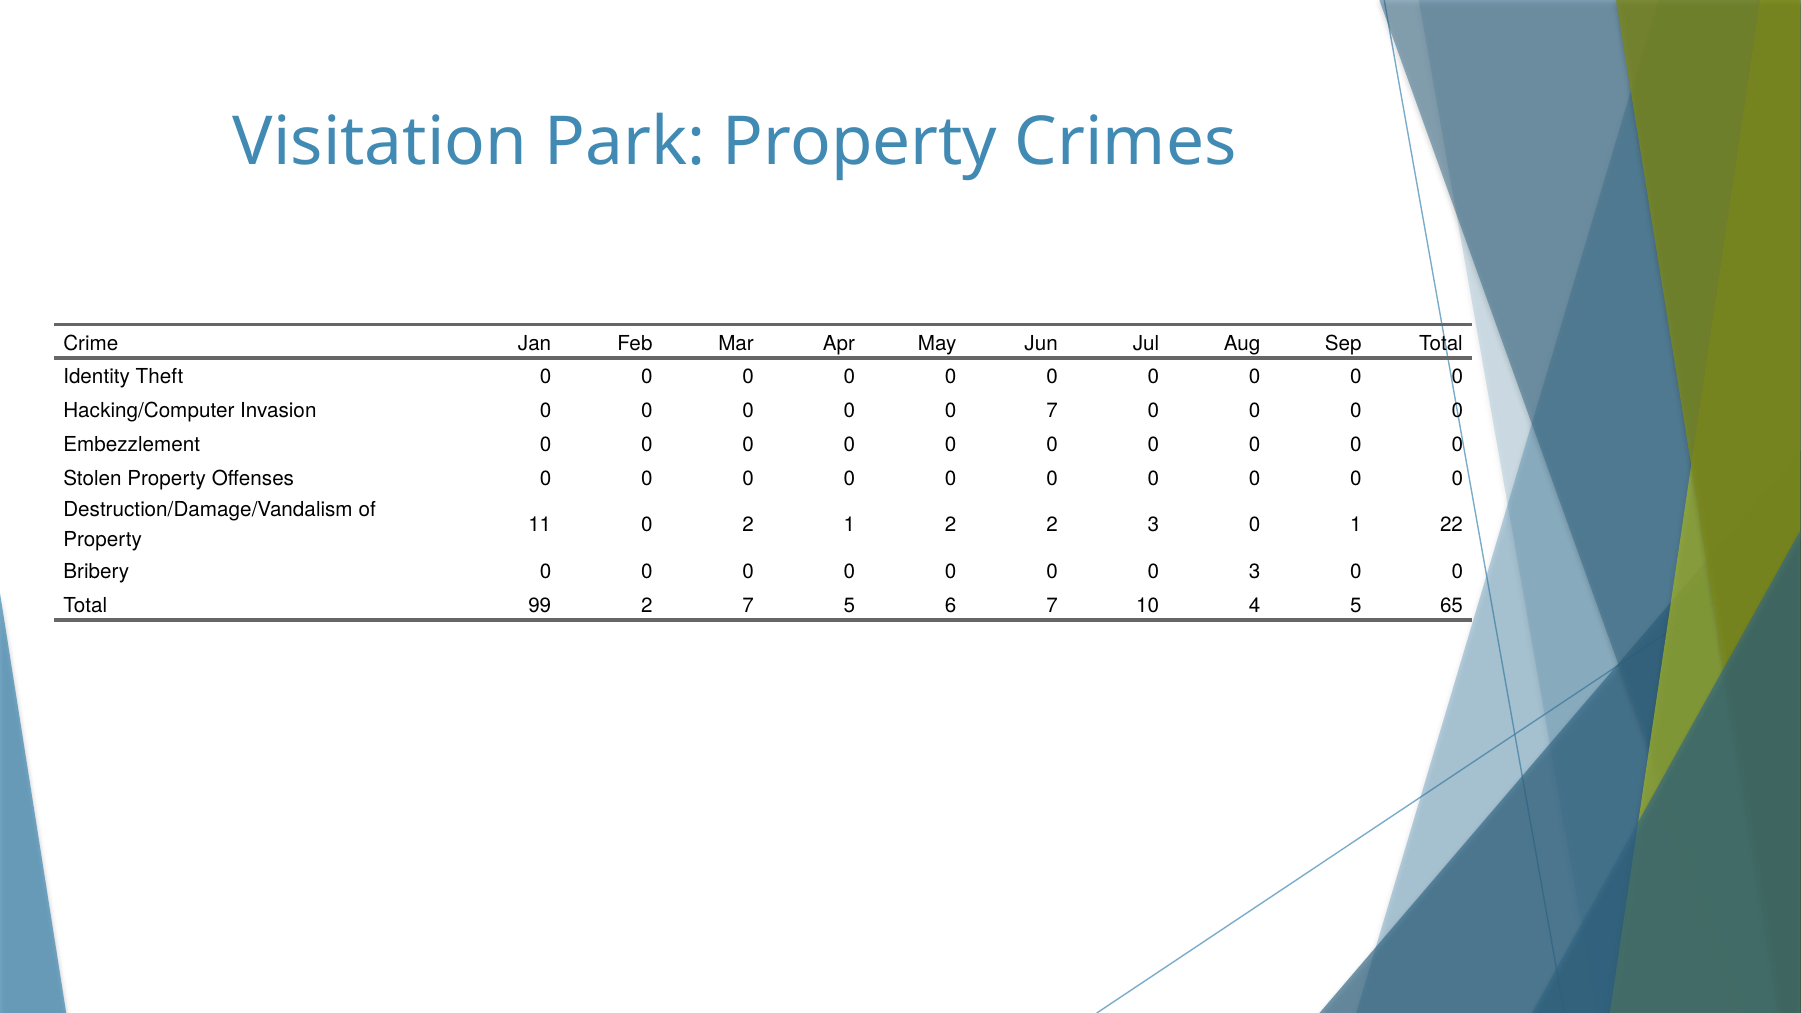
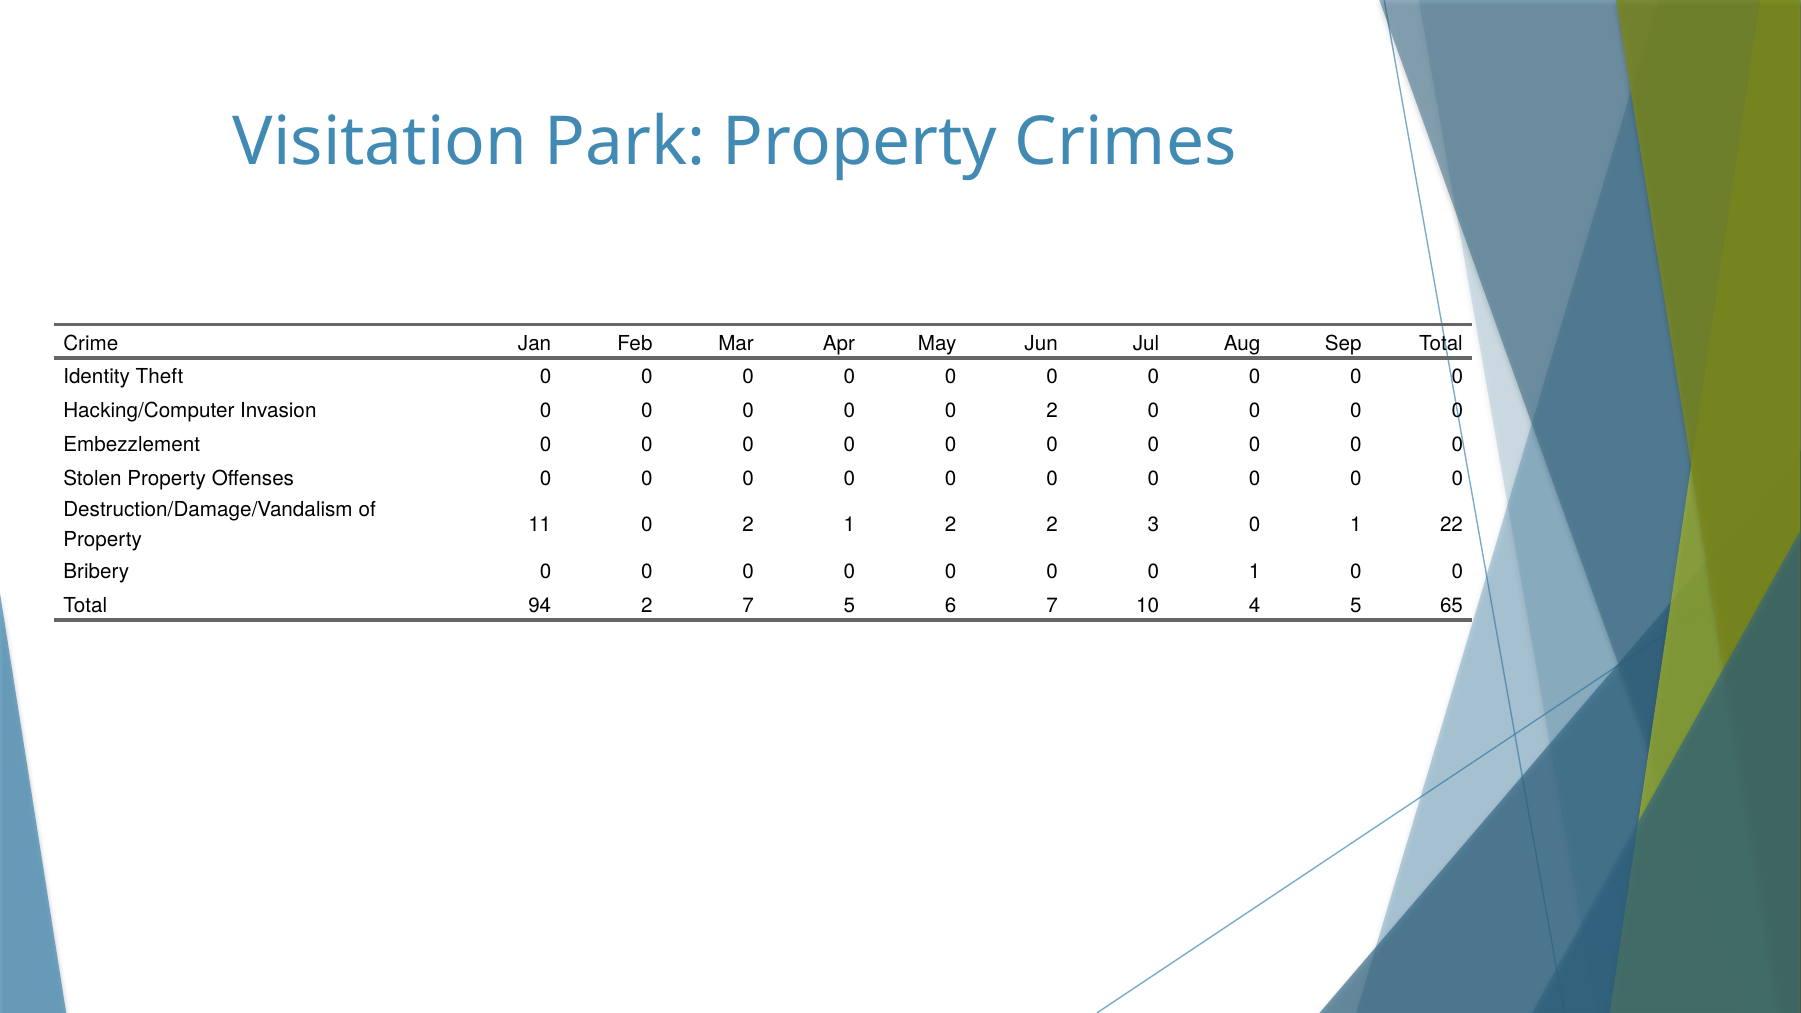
0 0 7: 7 -> 2 (1052, 411)
0 0 3: 3 -> 1 (1255, 572)
99: 99 -> 94 (540, 605)
